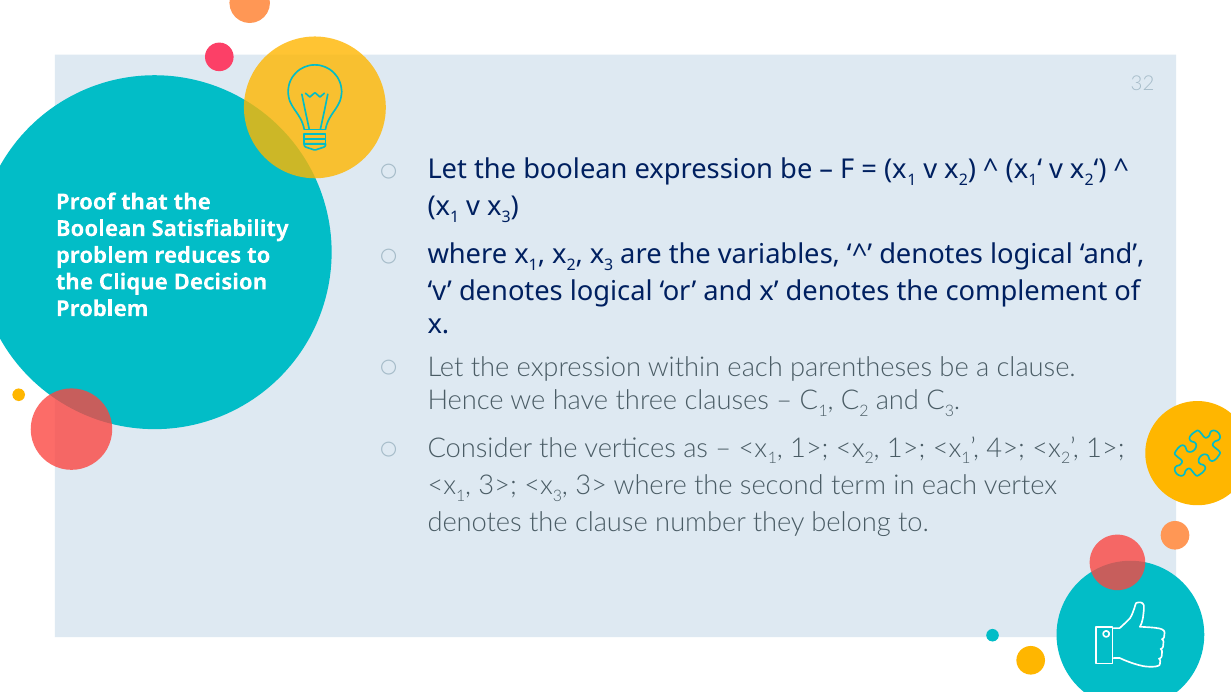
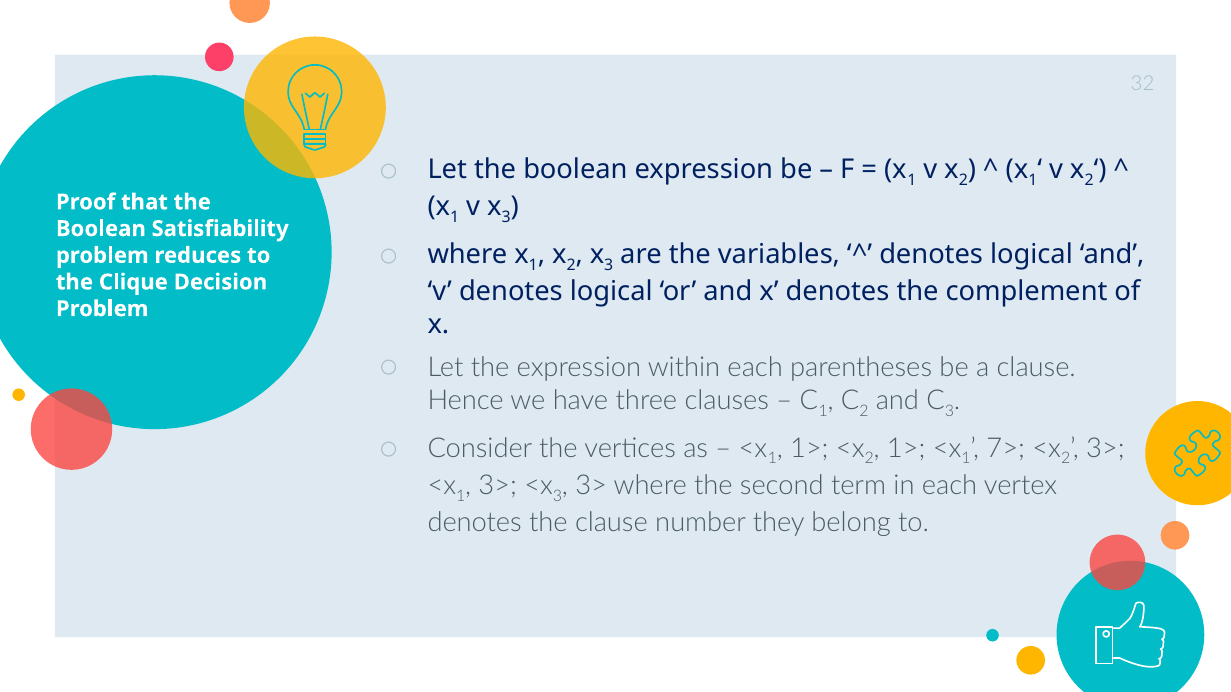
4>: 4> -> 7> (1006, 448)
1>: 1> -> 3> (1105, 448)
